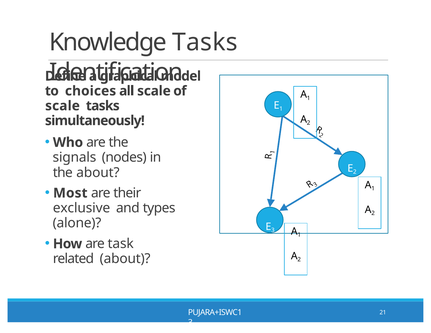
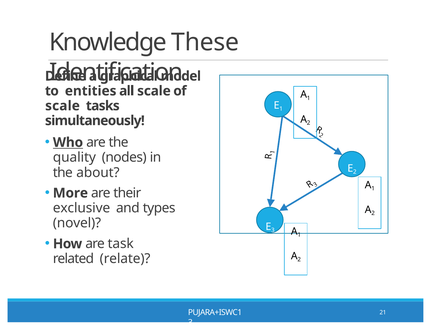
Knowledge Tasks: Tasks -> These (205, 42)
choices: choices -> entities (91, 91)
Who underline: none -> present (68, 142)
signals: signals -> quality (74, 158)
Most: Most -> More (70, 193)
alone: alone -> novel (77, 223)
related about: about -> relate (125, 259)
